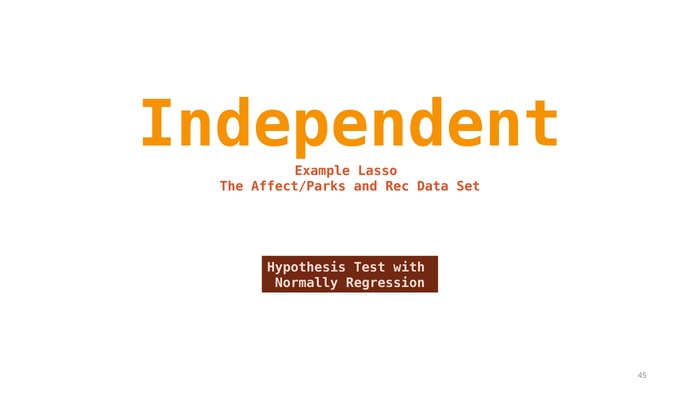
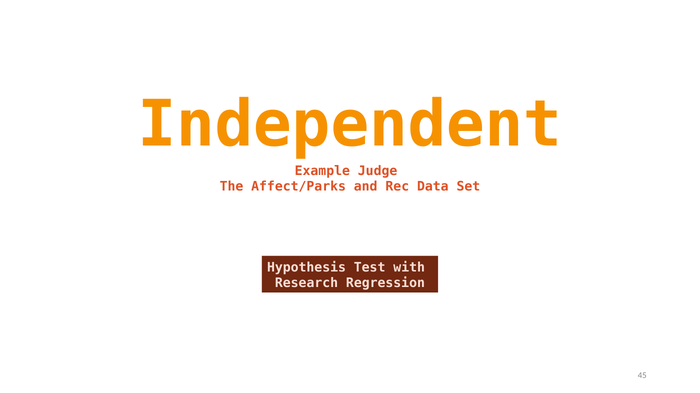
Lasso: Lasso -> Judge (378, 171)
Normally: Normally -> Research (307, 283)
